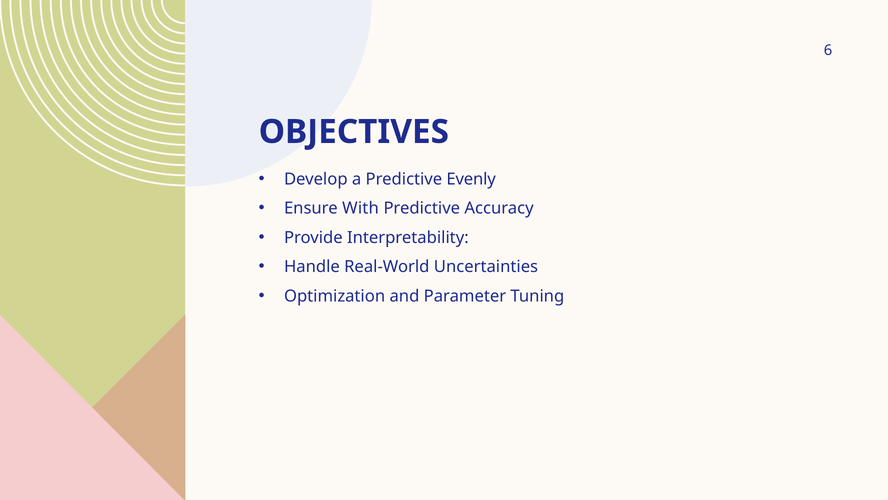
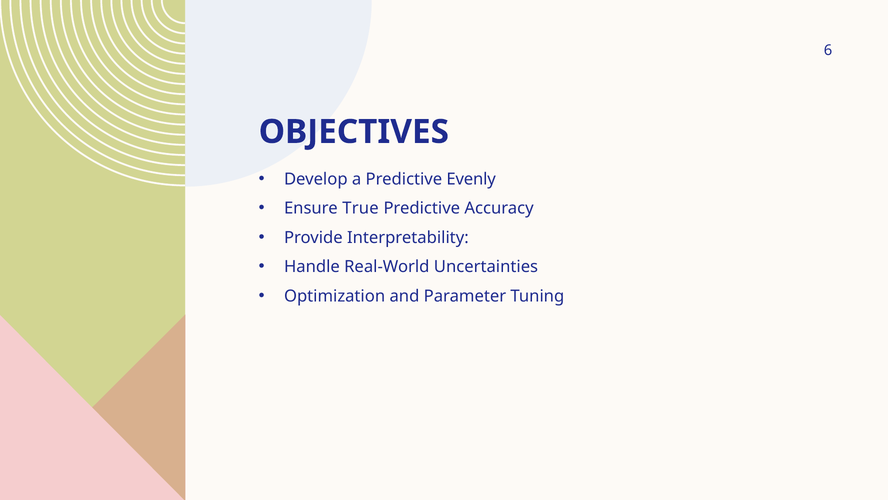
With: With -> True (361, 208)
